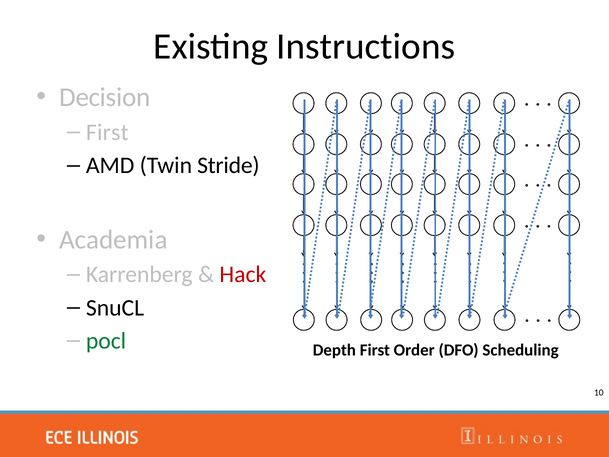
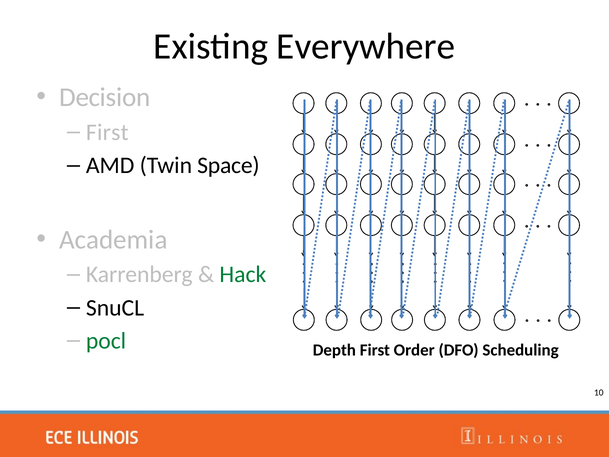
Instructions: Instructions -> Everywhere (366, 46)
Stride: Stride -> Space (228, 165)
Hack colour: red -> green (243, 274)
